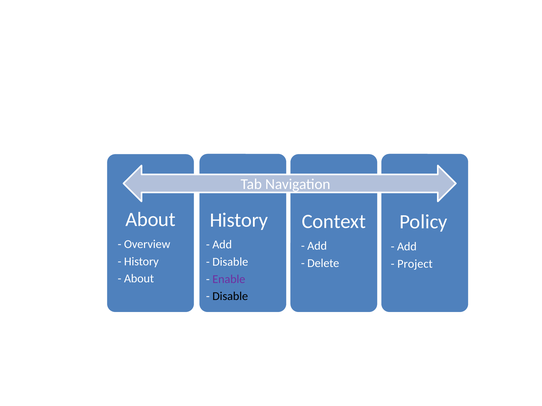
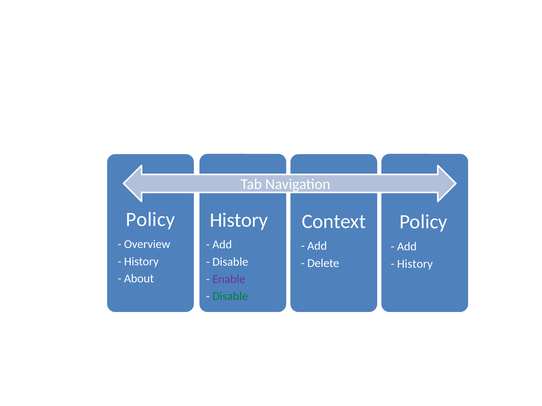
About: About -> Policy (150, 220)
Project: Project -> History (415, 264)
Disable colour: black -> green (230, 297)
